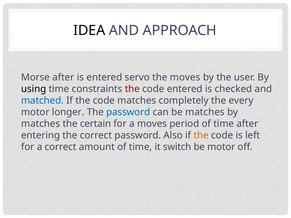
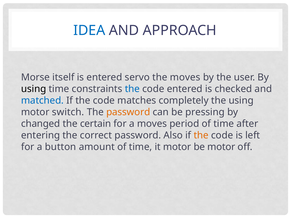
IDEA colour: black -> blue (89, 31)
Morse after: after -> itself (63, 77)
the colour: red -> blue (132, 89)
the every: every -> using (241, 101)
longer: longer -> switch (68, 112)
password colour: blue -> orange (128, 112)
be matches: matches -> pressing (205, 112)
matches: matches -> changed (41, 124)
a correct: correct -> button (61, 147)
it switch: switch -> motor (177, 147)
